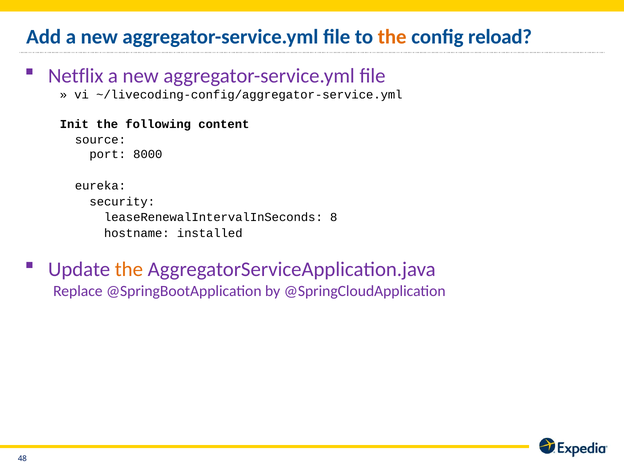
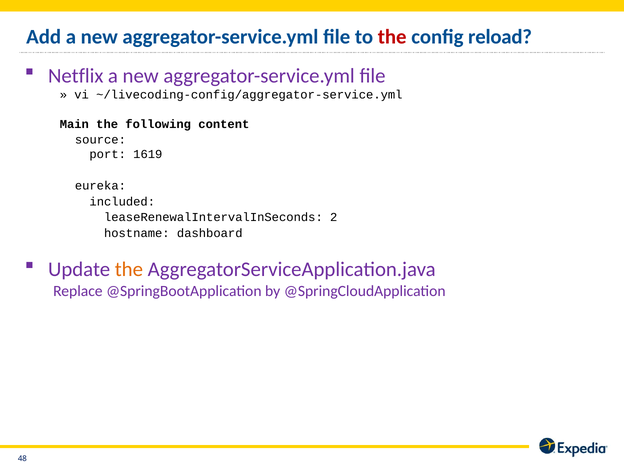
the colour: orange -> red (392, 37)
Init: Init -> Main (74, 124)
8000: 8000 -> 1619 (148, 154)
security: security -> included (122, 202)
8: 8 -> 2 (334, 217)
installed: installed -> dashboard (210, 233)
